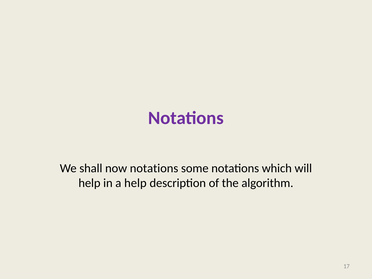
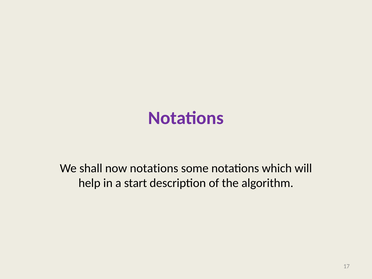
a help: help -> start (136, 183)
